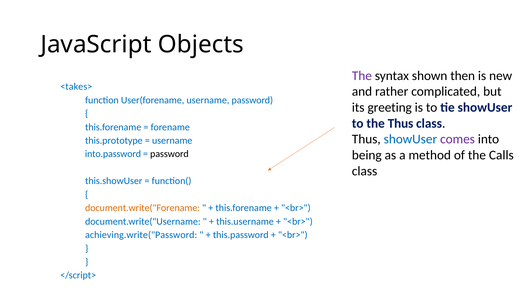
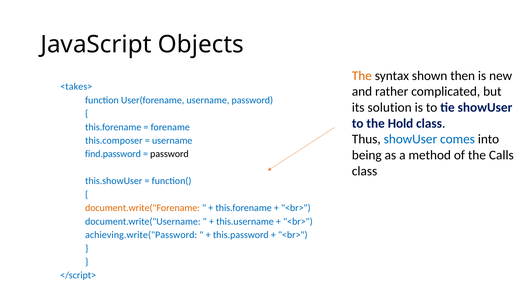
The colour: purple -> orange (362, 76)
greeting: greeting -> solution (390, 108)
the Thus: Thus -> Hold (401, 123)
comes colour: purple -> blue (458, 139)
this.prototype: this.prototype -> this.composer (114, 141)
into.password: into.password -> find.password (113, 154)
